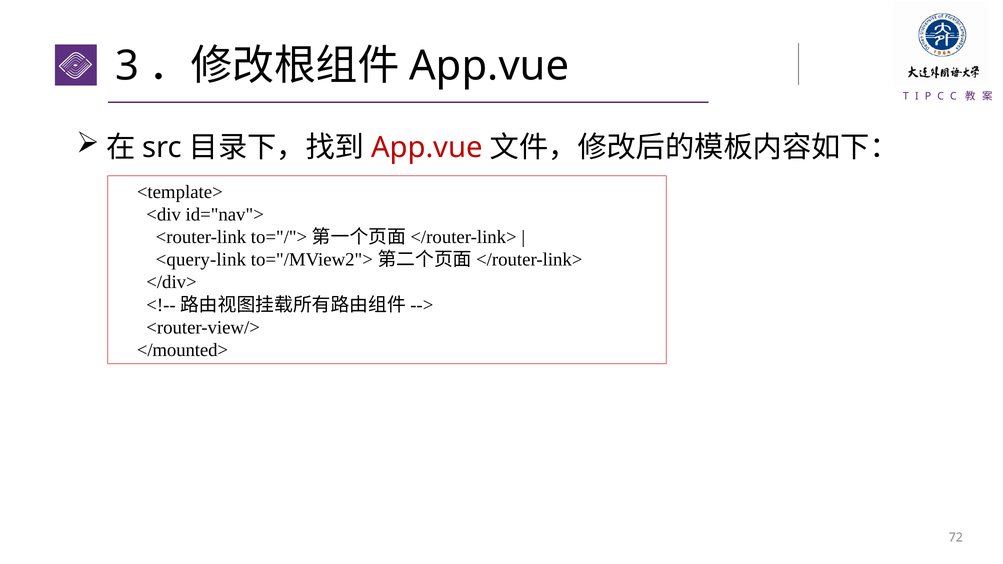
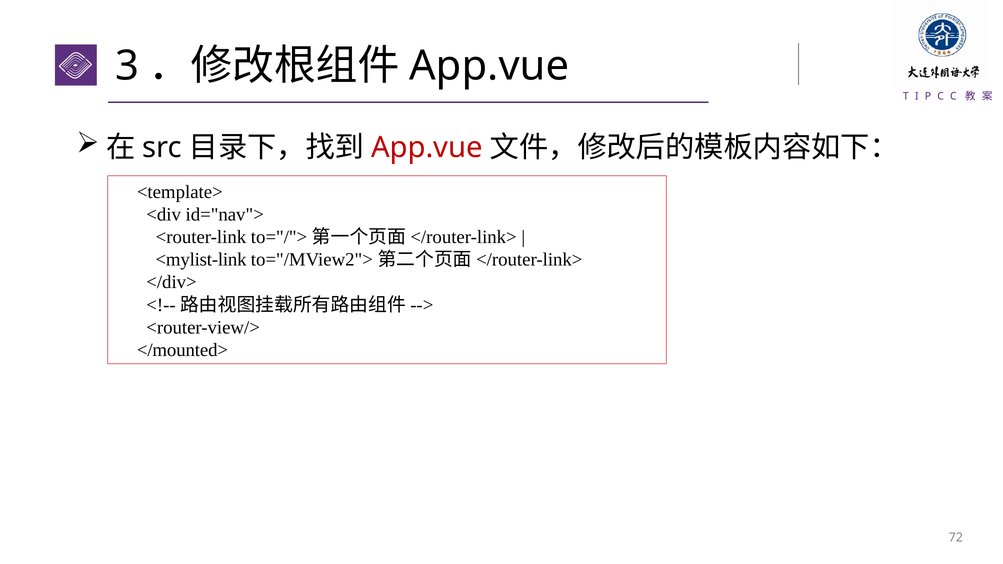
<query-link: <query-link -> <mylist-link (201, 260)
